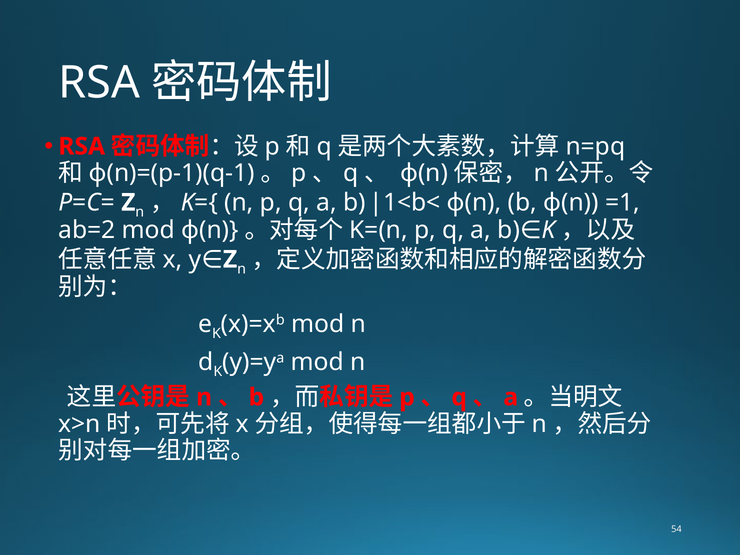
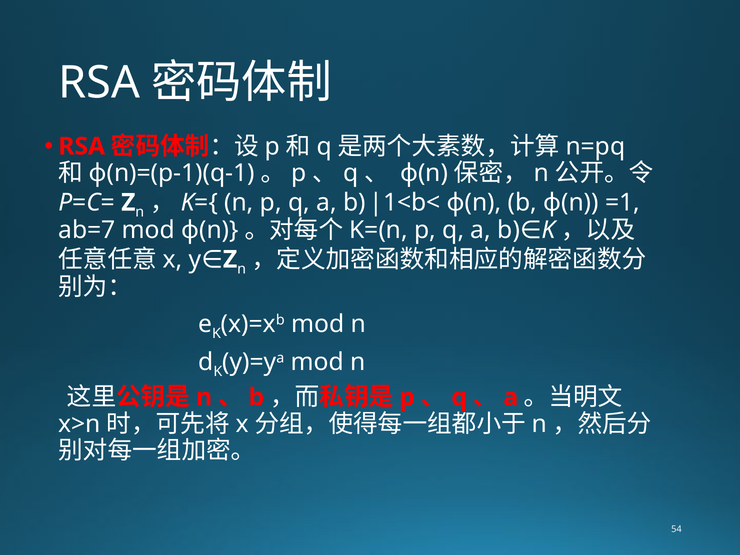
ab=2: ab=2 -> ab=7 (87, 230)
